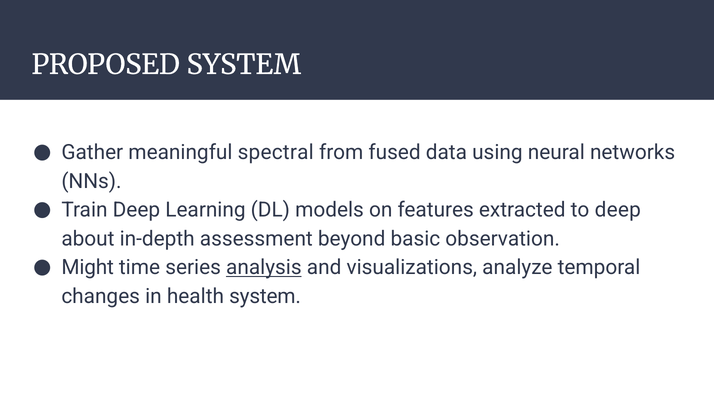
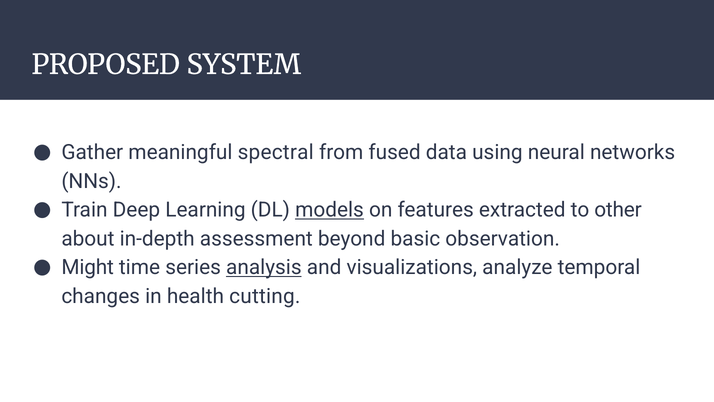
models underline: none -> present (330, 210)
to deep: deep -> other (618, 210)
health system: system -> cutting (265, 296)
